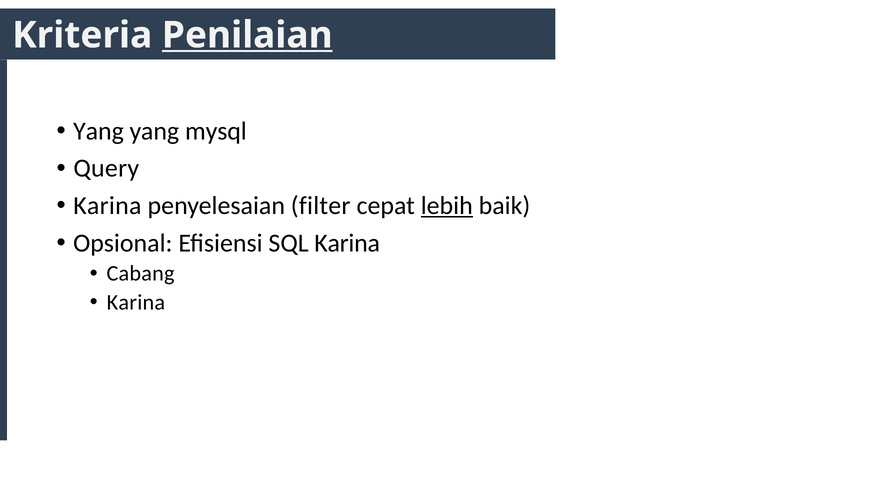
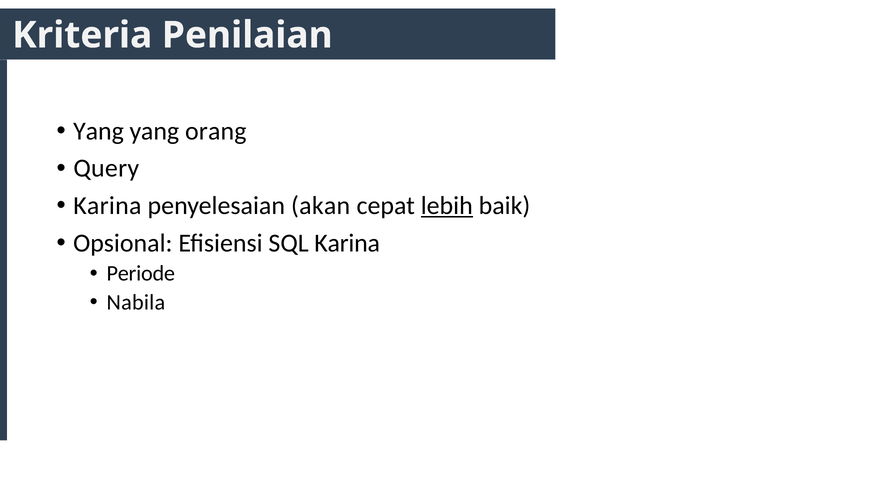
Penilaian underline: present -> none (247, 35)
mysql: mysql -> orang (216, 131)
filter: filter -> akan (321, 206)
Cabang: Cabang -> Periode (141, 274)
Karina: Karina -> Nabila (136, 302)
